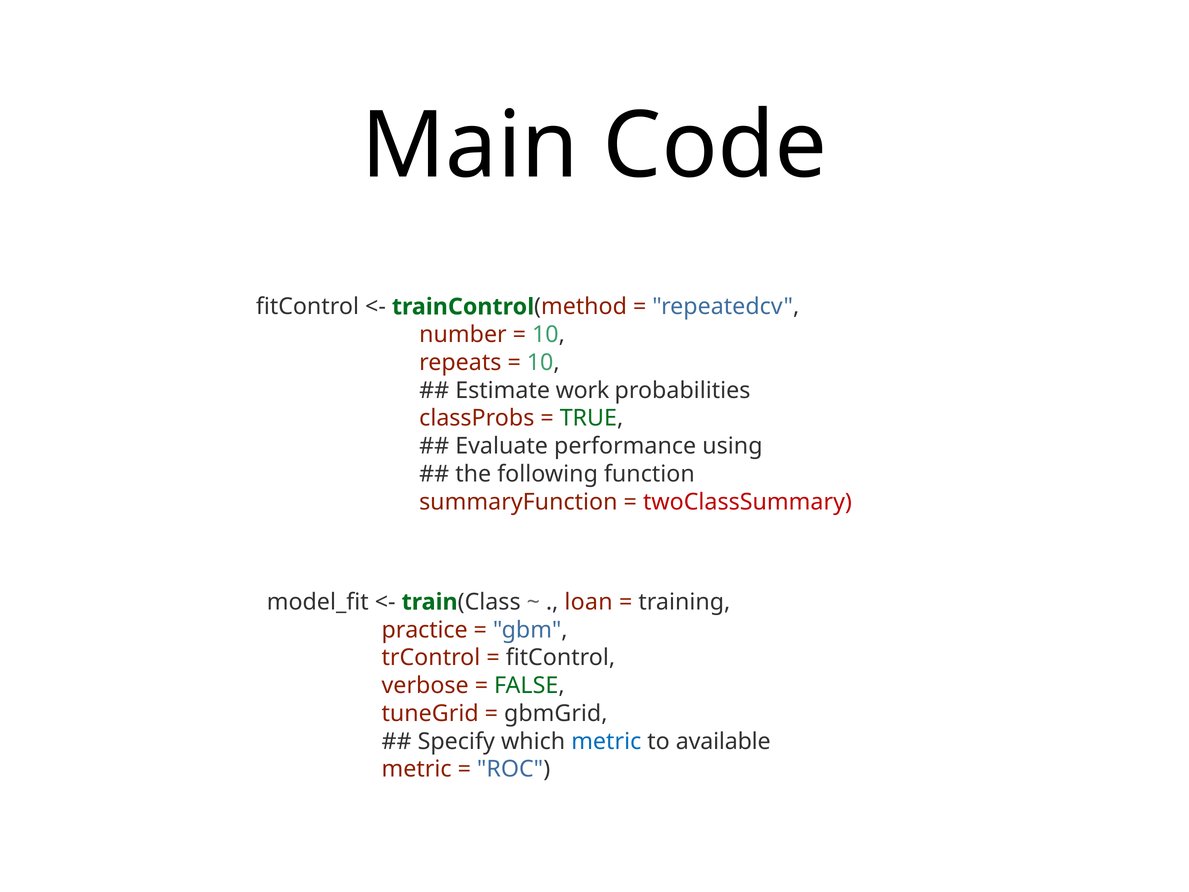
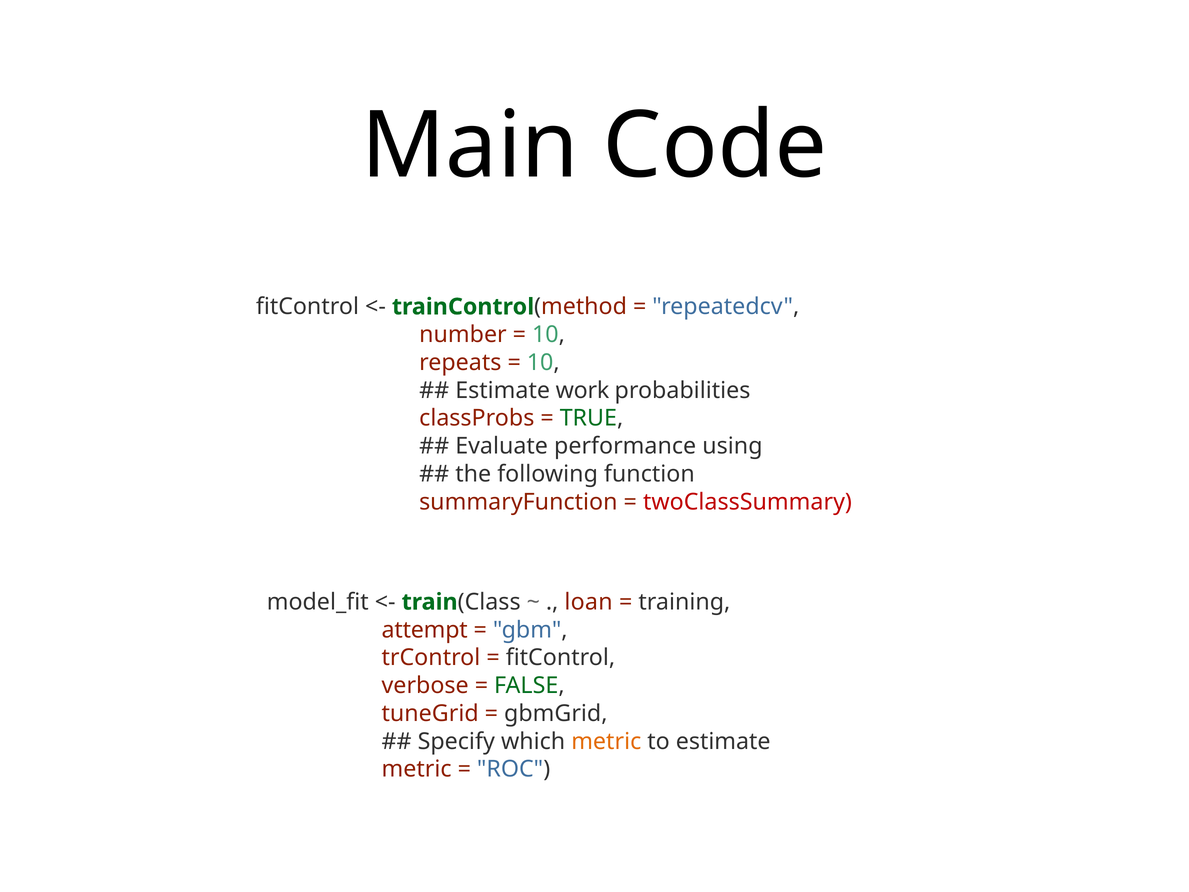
practice: practice -> attempt (425, 630)
metric colour: blue -> orange (606, 741)
to available: available -> estimate (723, 741)
